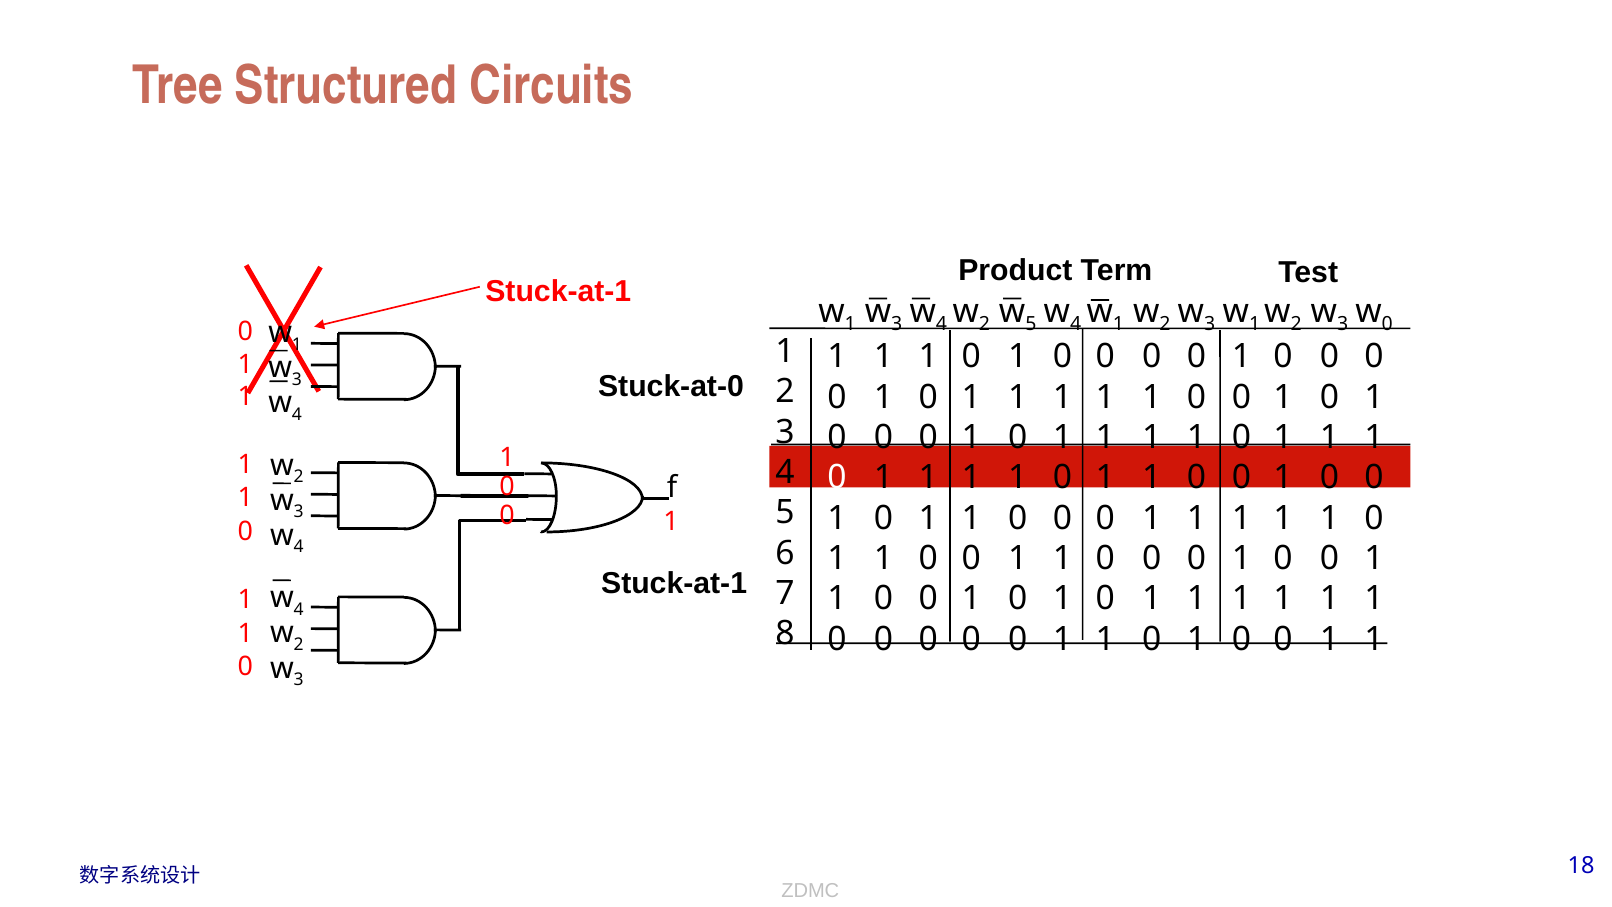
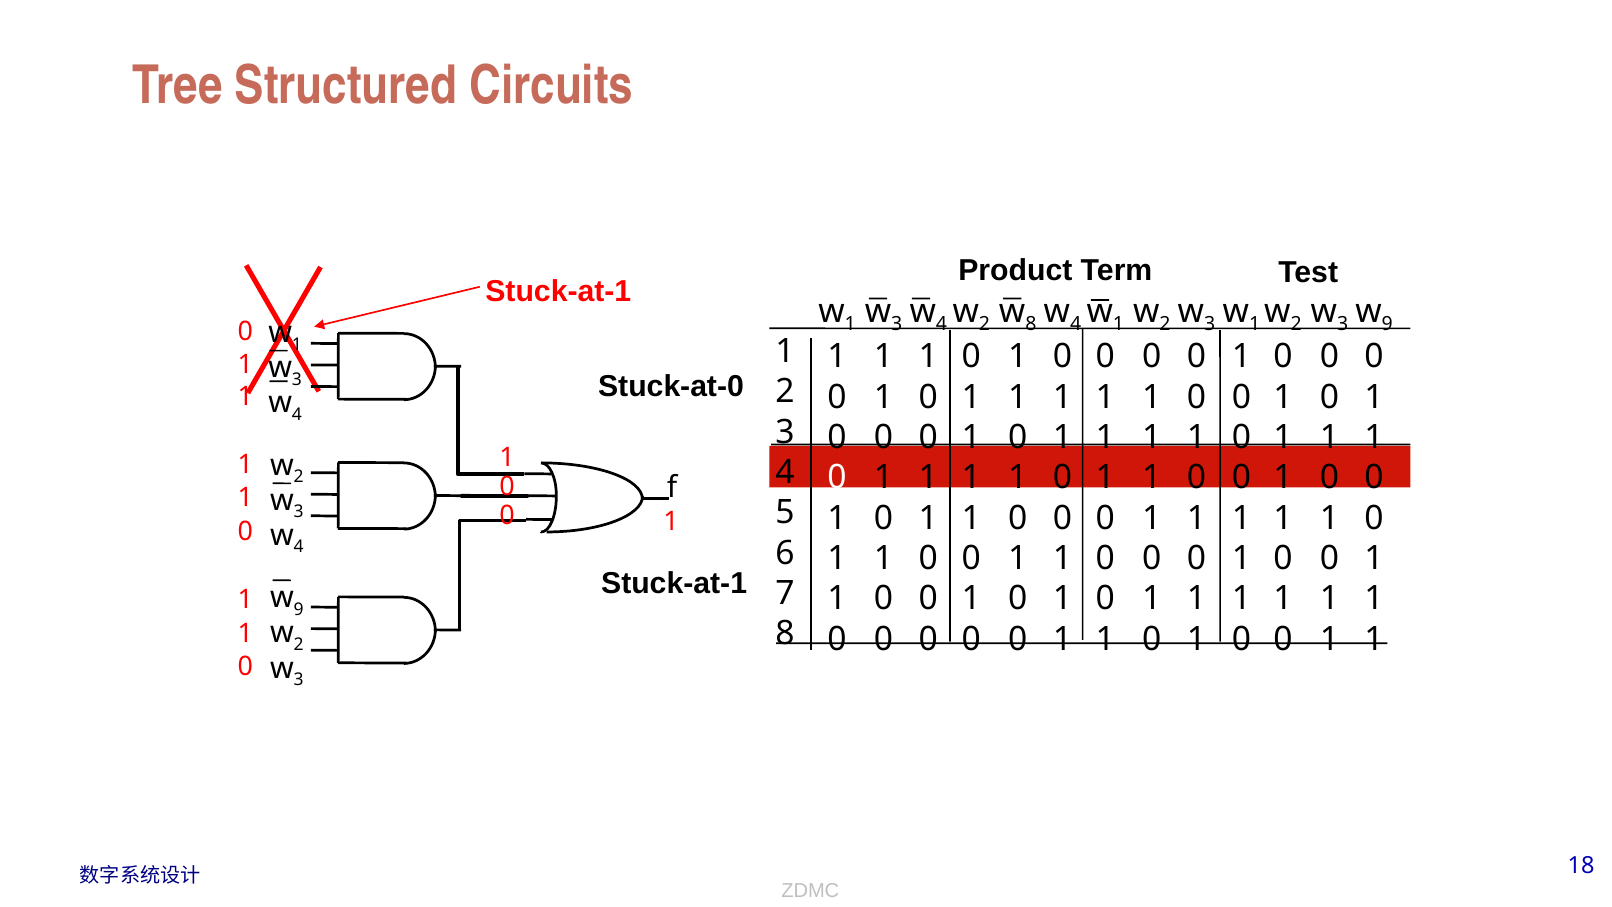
5: 5 -> 8 (1031, 324)
0: 0 -> 9 (1387, 324)
4: 4 -> 9 (299, 610)
